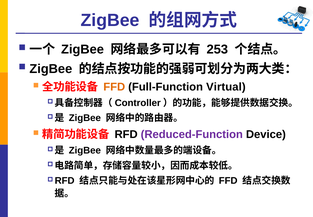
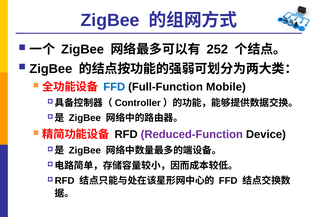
253: 253 -> 252 (217, 49)
FFD colour: orange -> blue (114, 87)
Virtual: Virtual -> Mobile (226, 87)
